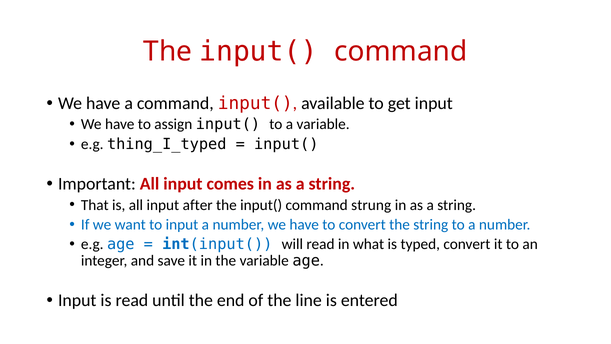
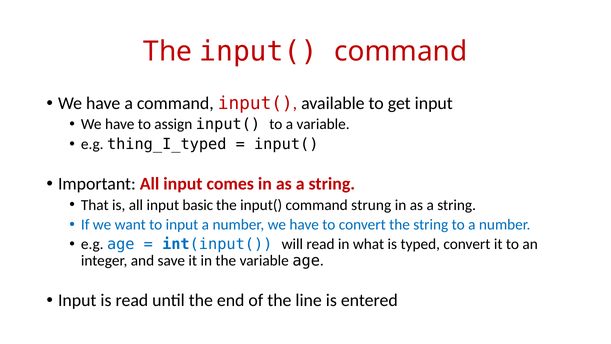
after: after -> basic (198, 205)
